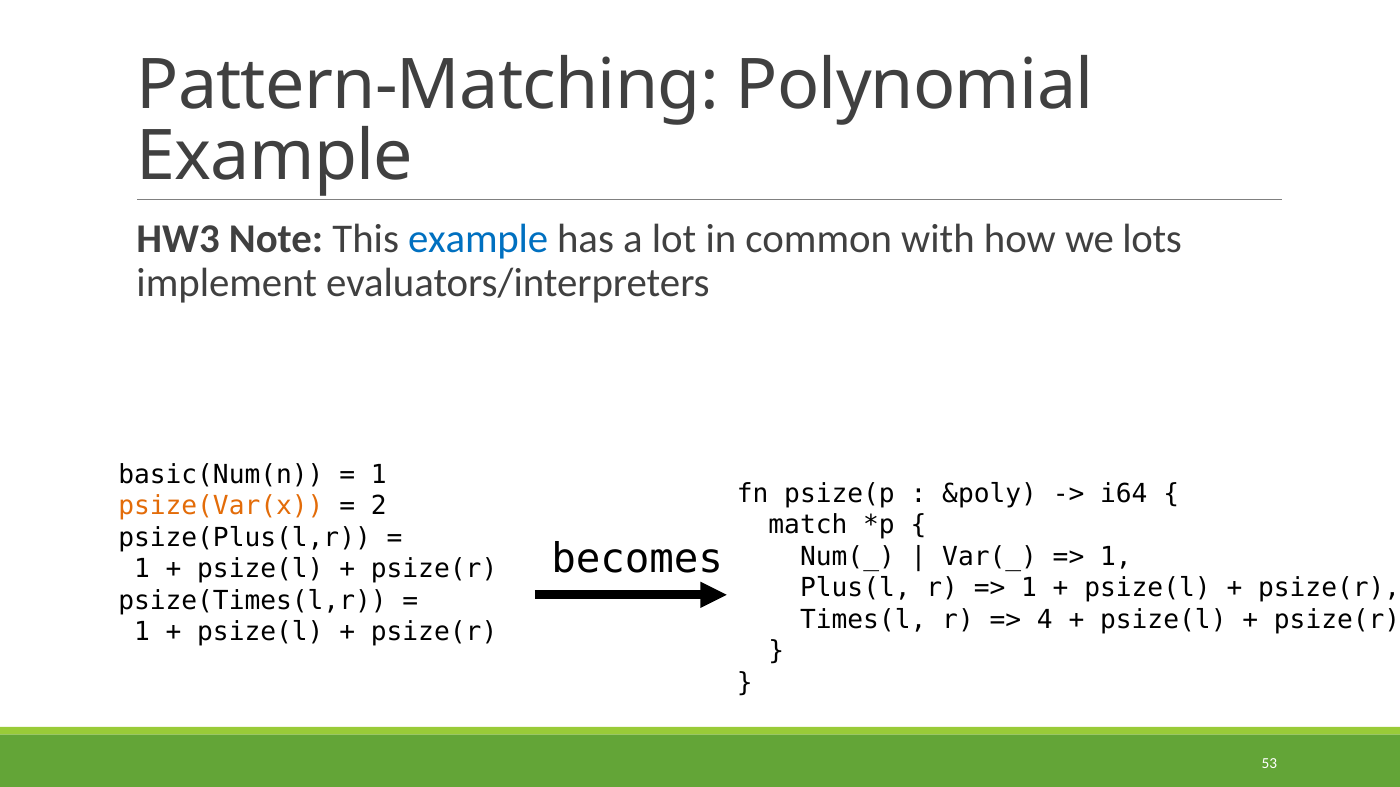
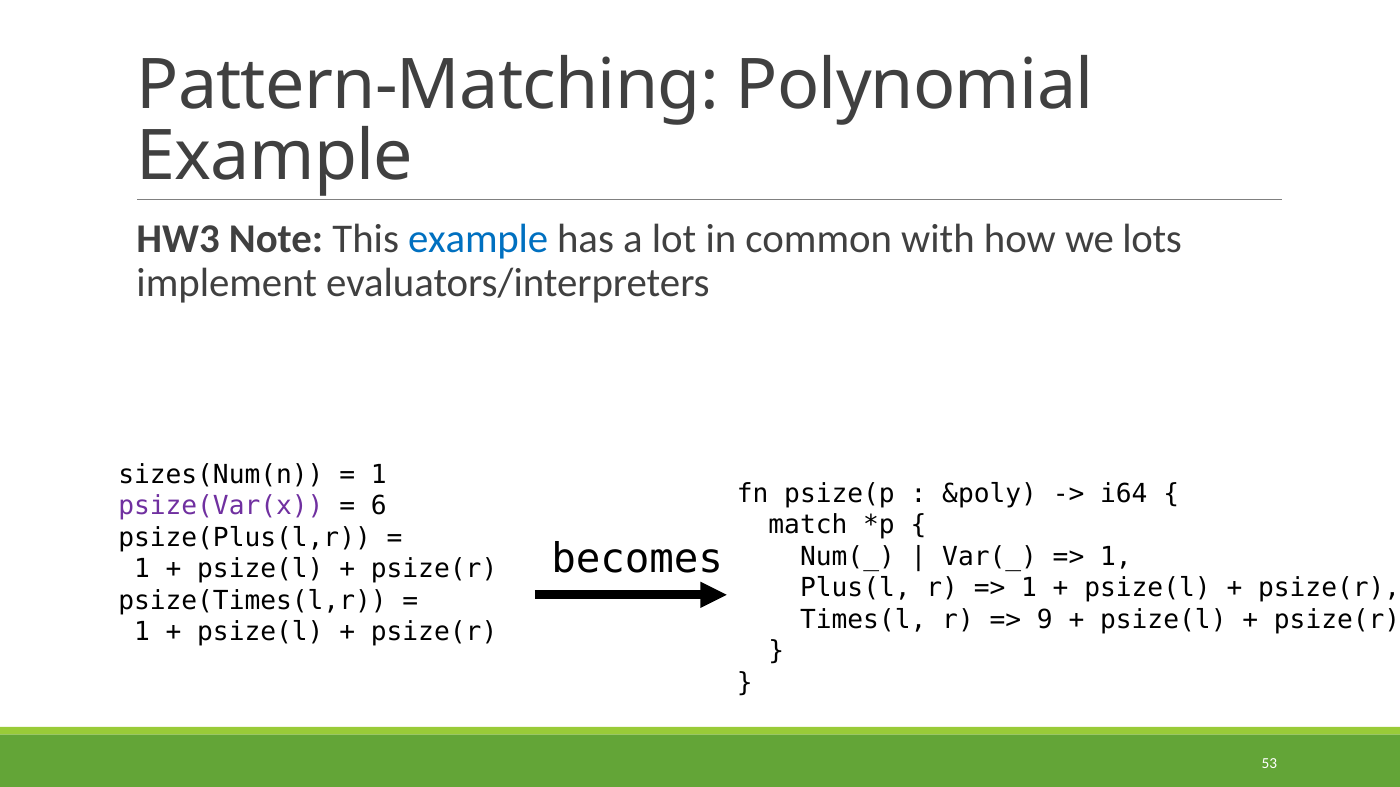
basic(Num(n: basic(Num(n -> sizes(Num(n (221, 475)
psize(Var(x colour: orange -> purple (221, 506)
2: 2 -> 6 (379, 506)
4: 4 -> 9 (1045, 620)
